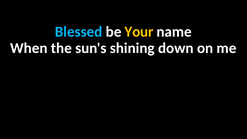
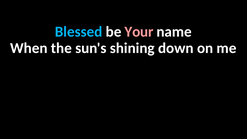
Your colour: yellow -> pink (139, 32)
